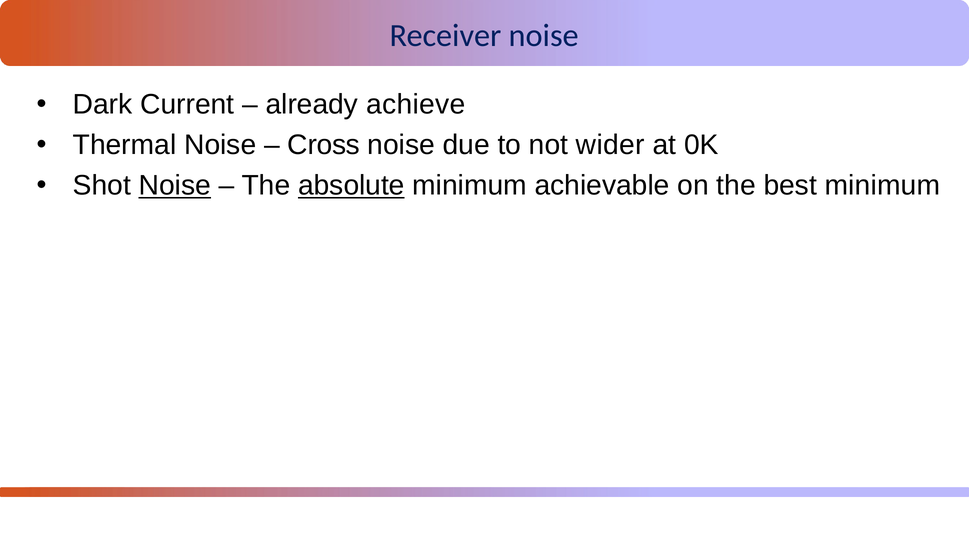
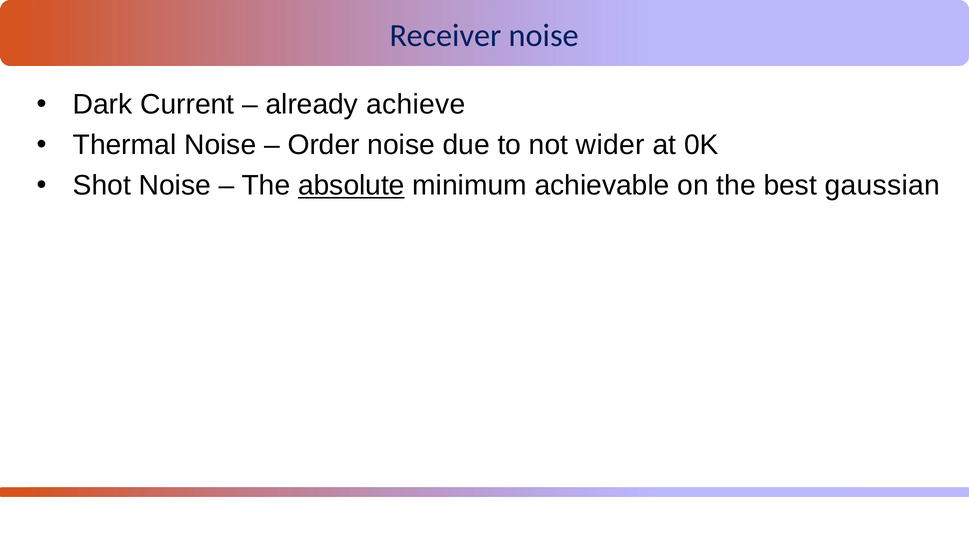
Cross: Cross -> Order (324, 145)
Noise underline: present -> none (175, 186)
best minimum: minimum -> gaussian (882, 186)
